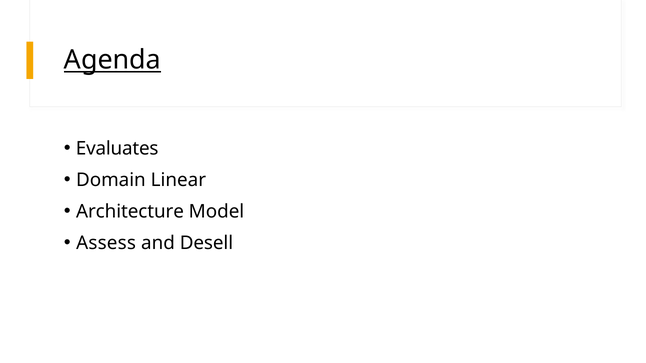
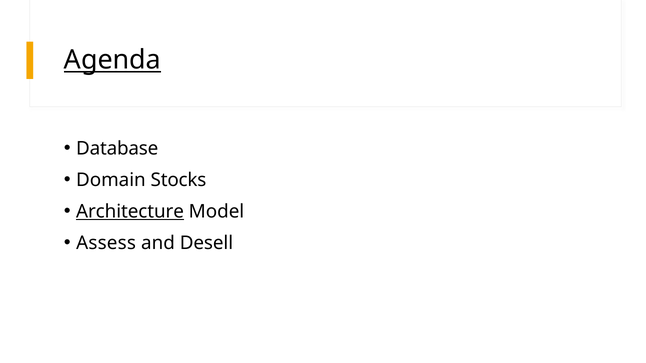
Evaluates: Evaluates -> Database (117, 149)
Linear: Linear -> Stocks (178, 180)
Architecture underline: none -> present (130, 212)
